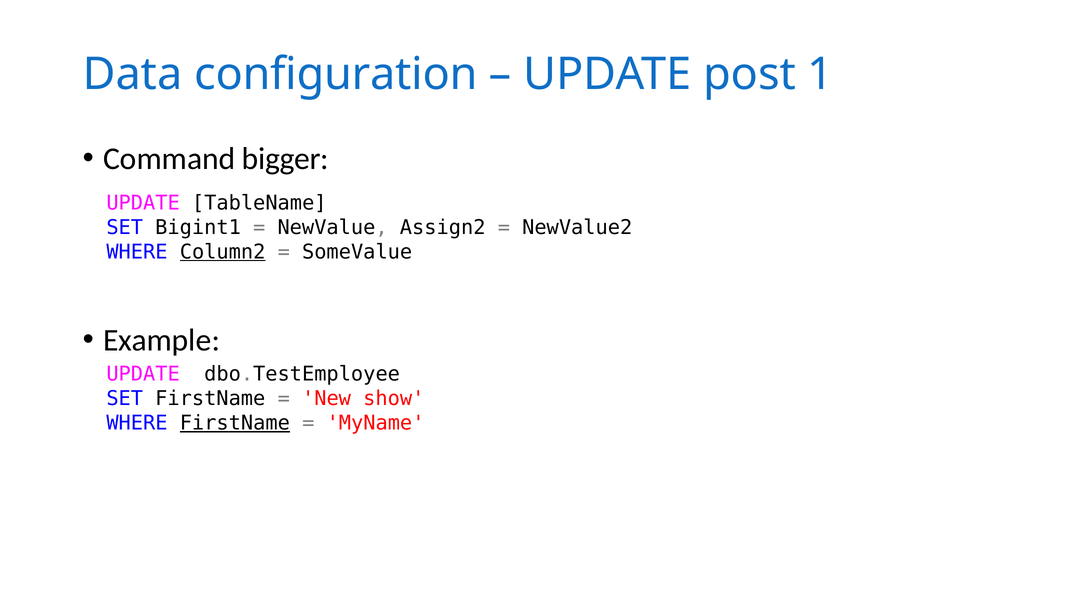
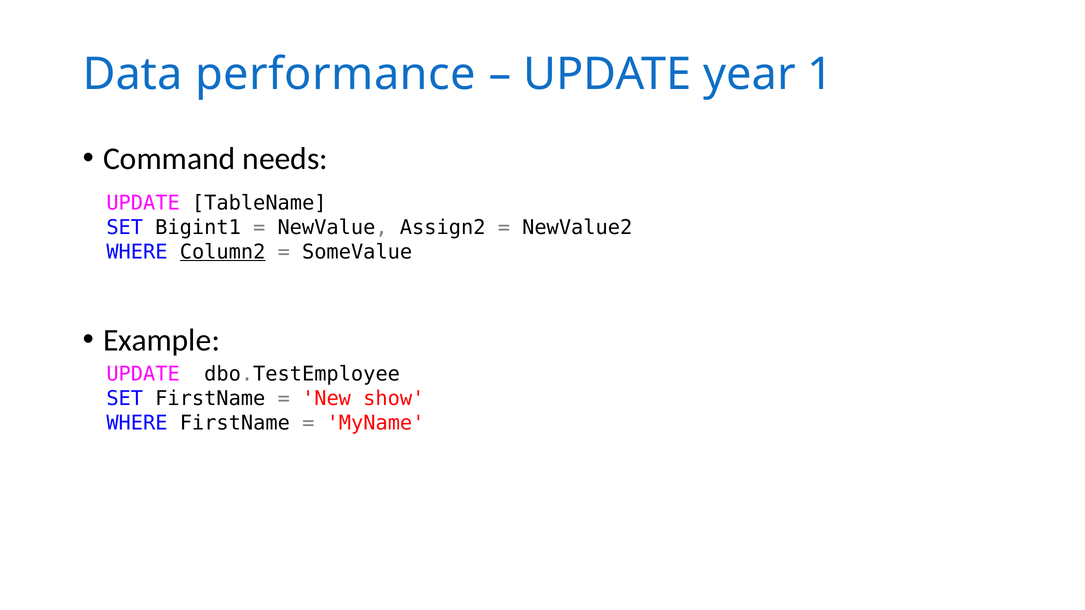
configuration: configuration -> performance (336, 75)
post: post -> year (749, 75)
bigger: bigger -> needs (285, 159)
FirstName underline: present -> none (235, 423)
